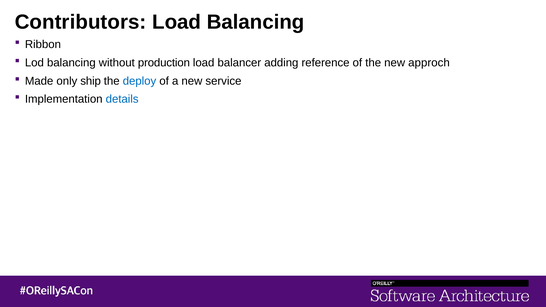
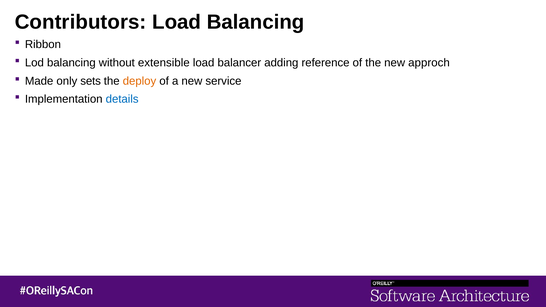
production: production -> extensible (164, 63)
ship: ship -> sets (91, 81)
deploy colour: blue -> orange (139, 81)
